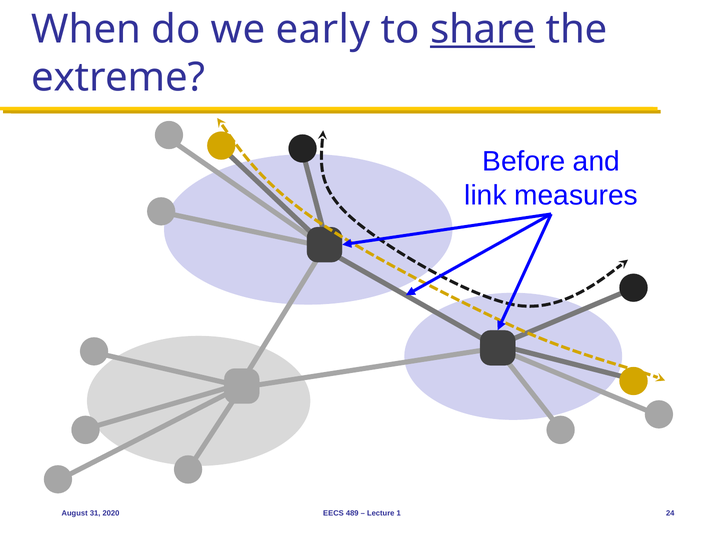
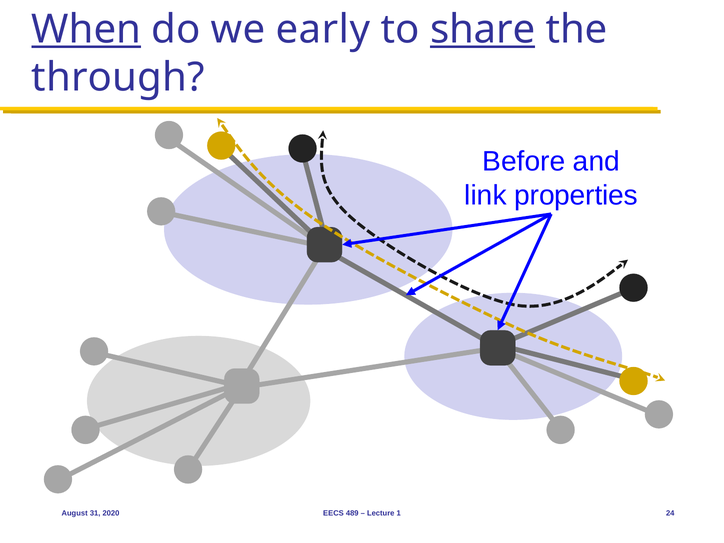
When underline: none -> present (86, 29)
extreme: extreme -> through (118, 78)
measures: measures -> properties (576, 195)
